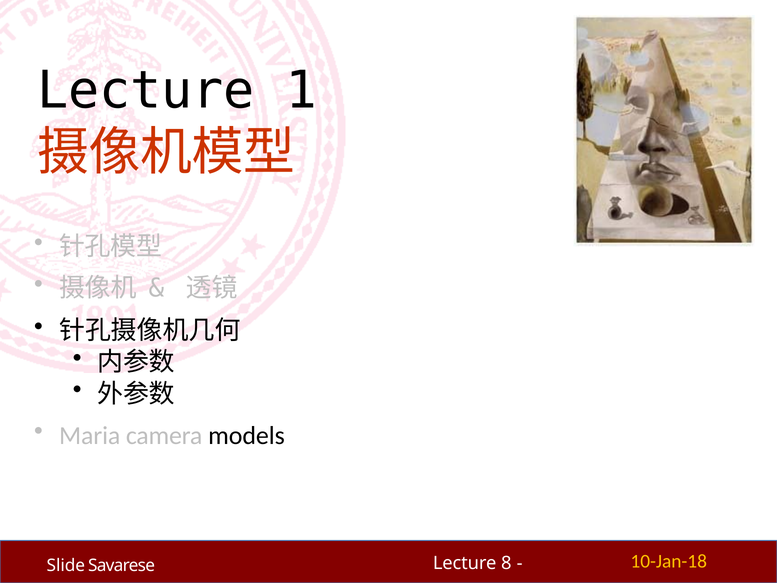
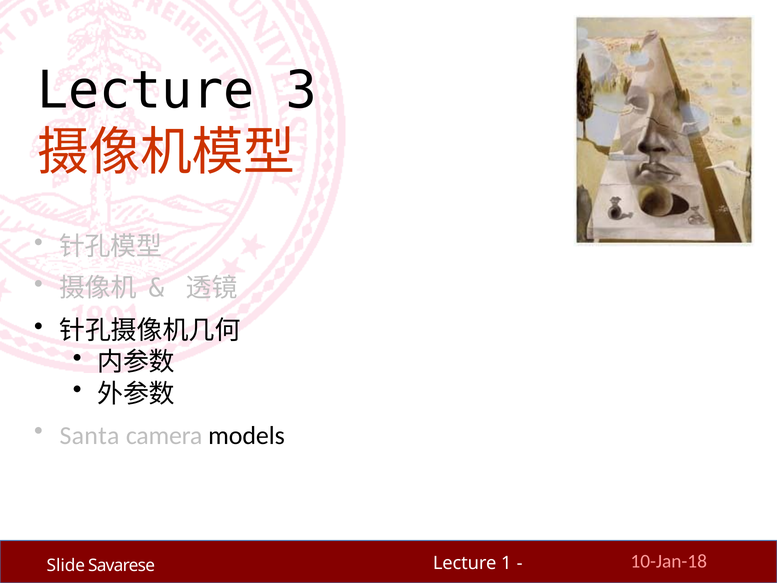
1: 1 -> 3 (301, 91)
Maria: Maria -> Santa (90, 435)
8: 8 -> 1 (506, 563)
10-Jan-18 colour: yellow -> pink (669, 561)
